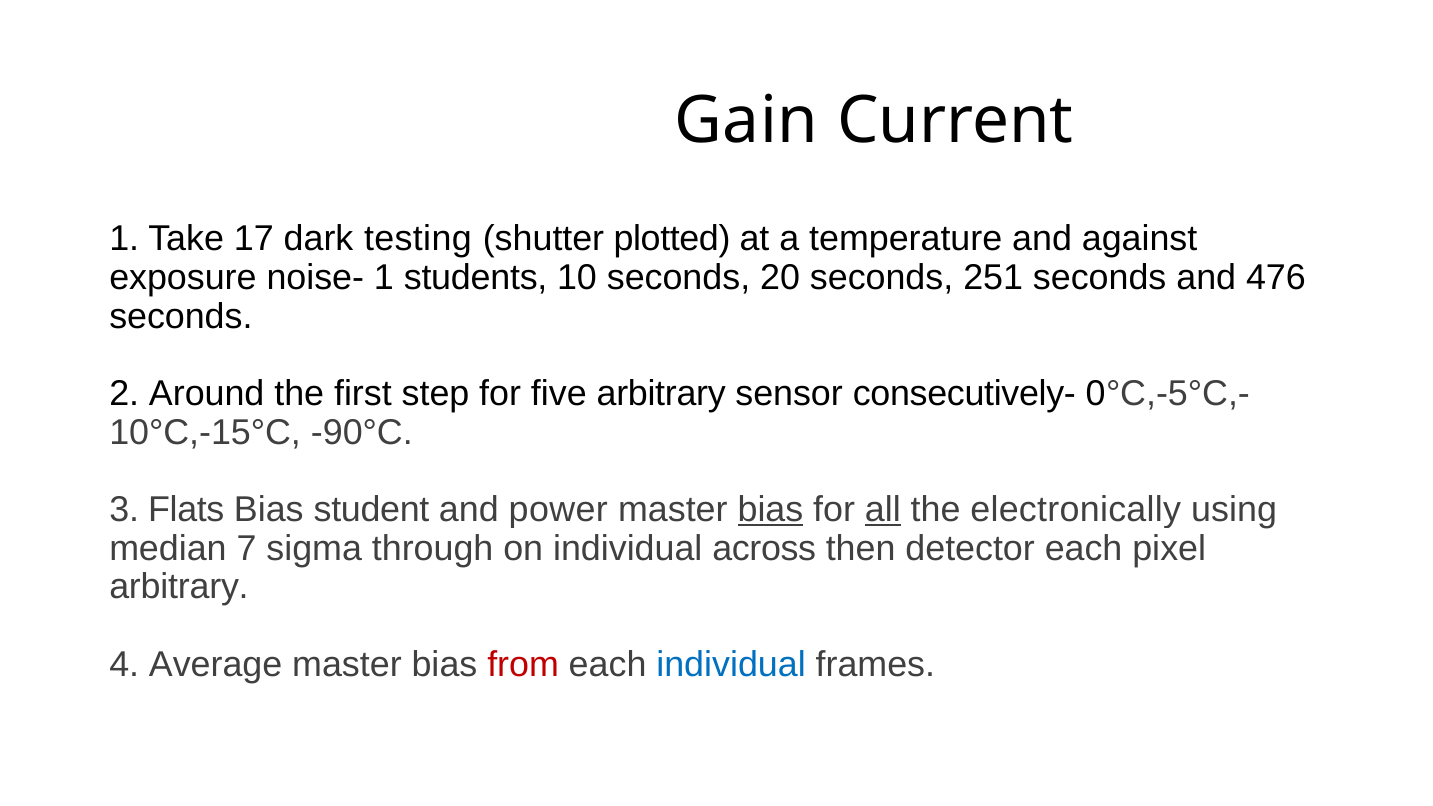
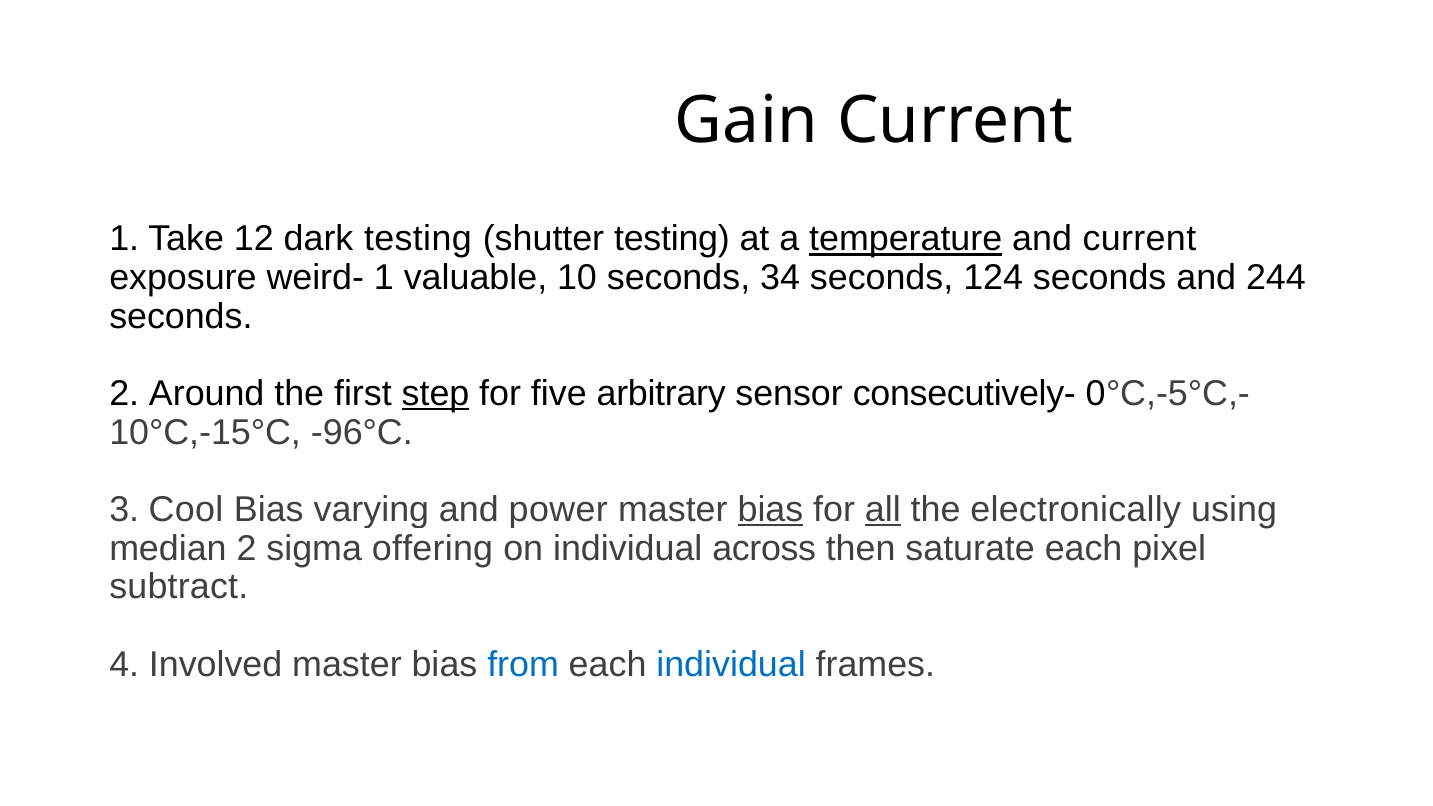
17: 17 -> 12 (254, 239)
shutter plotted: plotted -> testing (672, 239)
temperature underline: none -> present (906, 239)
and against: against -> current (1139, 239)
noise-: noise- -> weird- (315, 278)
students: students -> valuable (475, 278)
20: 20 -> 34 (780, 278)
251: 251 -> 124 (993, 278)
476: 476 -> 244 (1276, 278)
step underline: none -> present (436, 394)
-90°C: -90°C -> -96°C (362, 432)
Flats: Flats -> Cool (186, 510)
student: student -> varying (371, 510)
median 7: 7 -> 2 (247, 548)
through: through -> offering (433, 548)
detector: detector -> saturate (970, 548)
arbitrary: arbitrary -> subtract (179, 587)
Average: Average -> Involved (216, 664)
from colour: red -> blue (523, 664)
